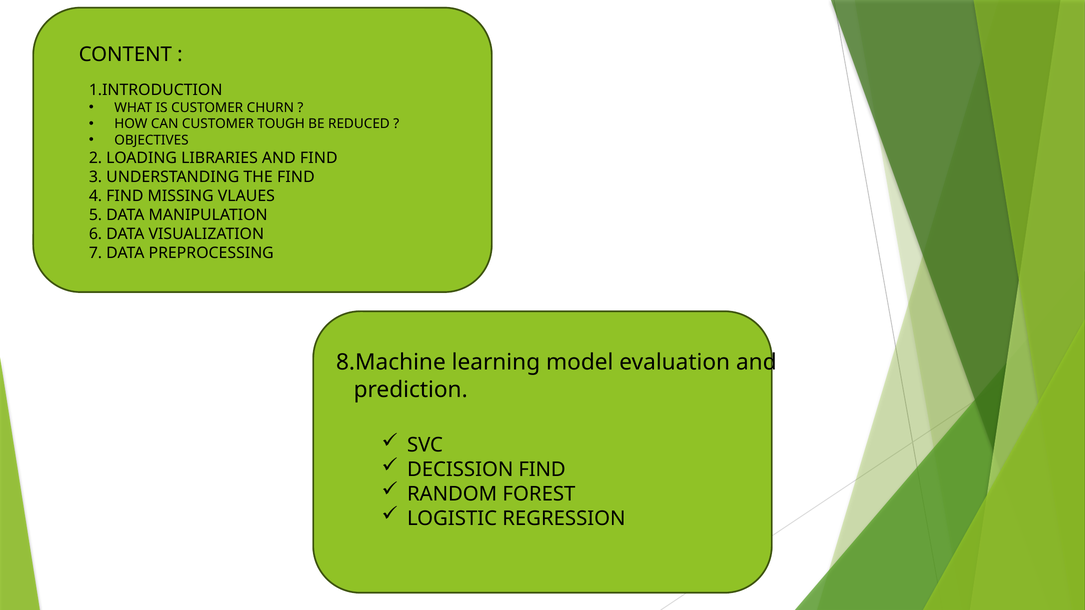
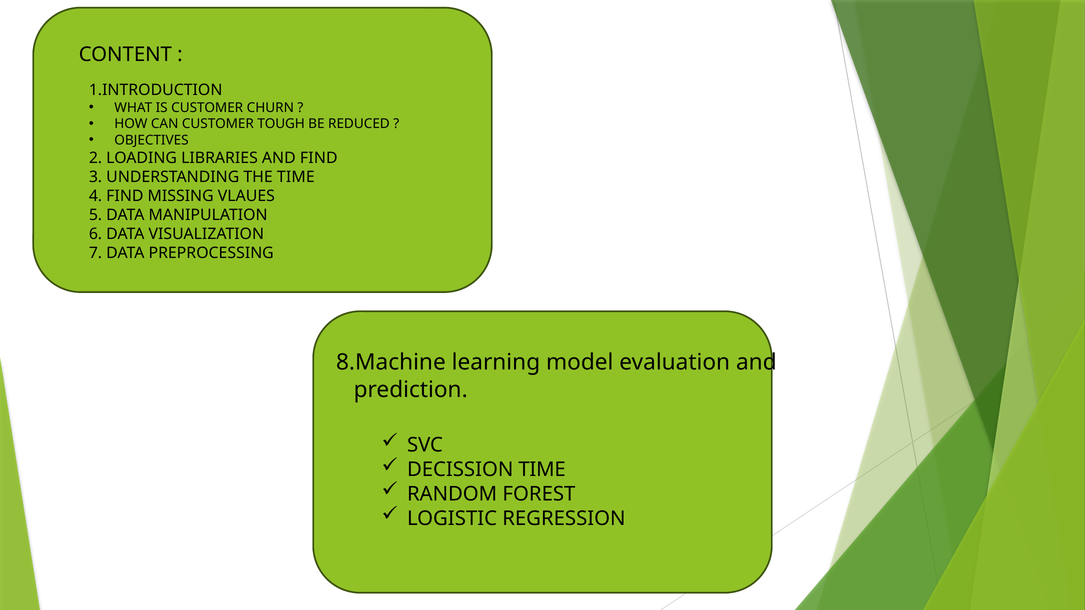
THE FIND: FIND -> TIME (296, 177)
DECISSION FIND: FIND -> TIME (542, 470)
